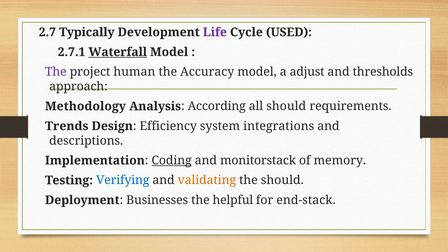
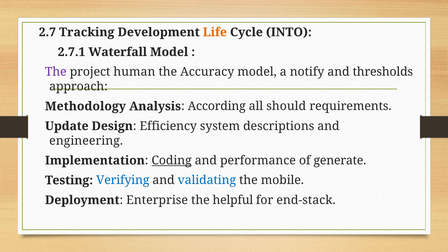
Typically: Typically -> Tracking (87, 32)
Life colour: purple -> orange (215, 32)
USED: USED -> INTO (289, 32)
Waterfall underline: present -> none (118, 52)
adjust: adjust -> notify (307, 72)
Trends: Trends -> Update (67, 126)
integrations: integrations -> descriptions (279, 126)
descriptions: descriptions -> engineering (86, 141)
monitorstack: monitorstack -> performance (258, 160)
memory: memory -> generate (340, 160)
validating colour: orange -> blue (207, 180)
the should: should -> mobile (282, 180)
Businesses: Businesses -> Enterprise (157, 200)
